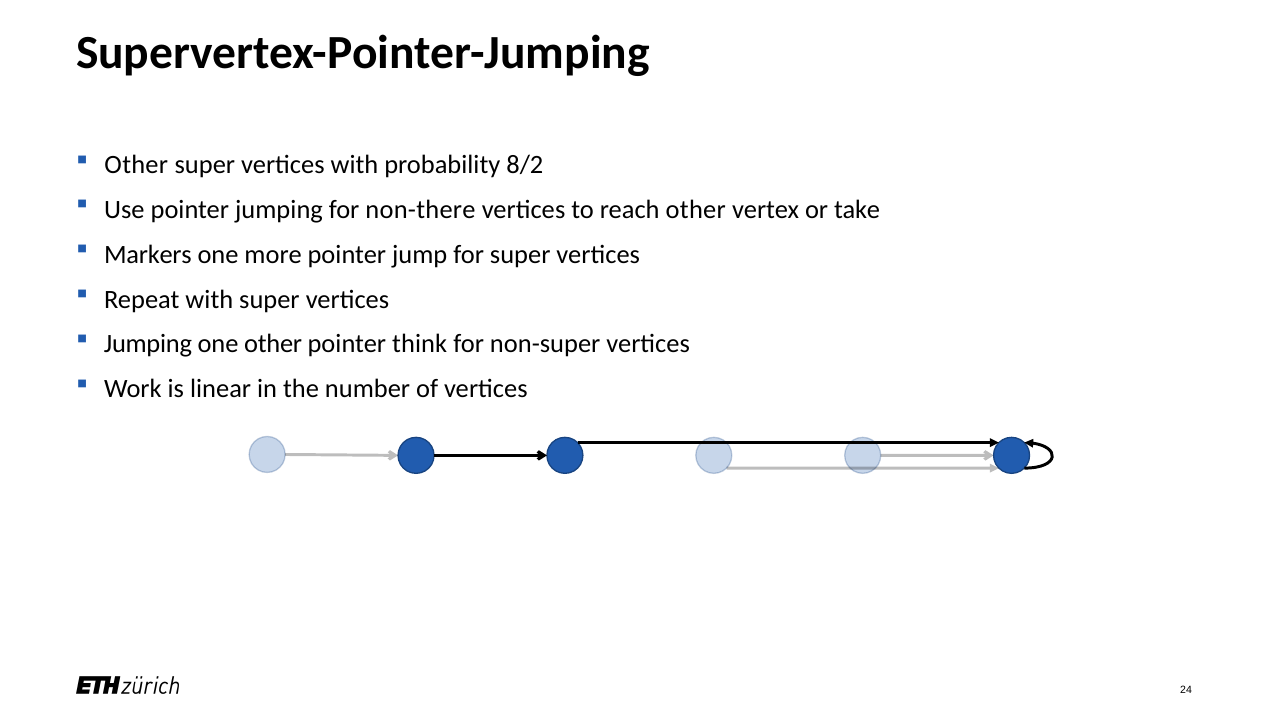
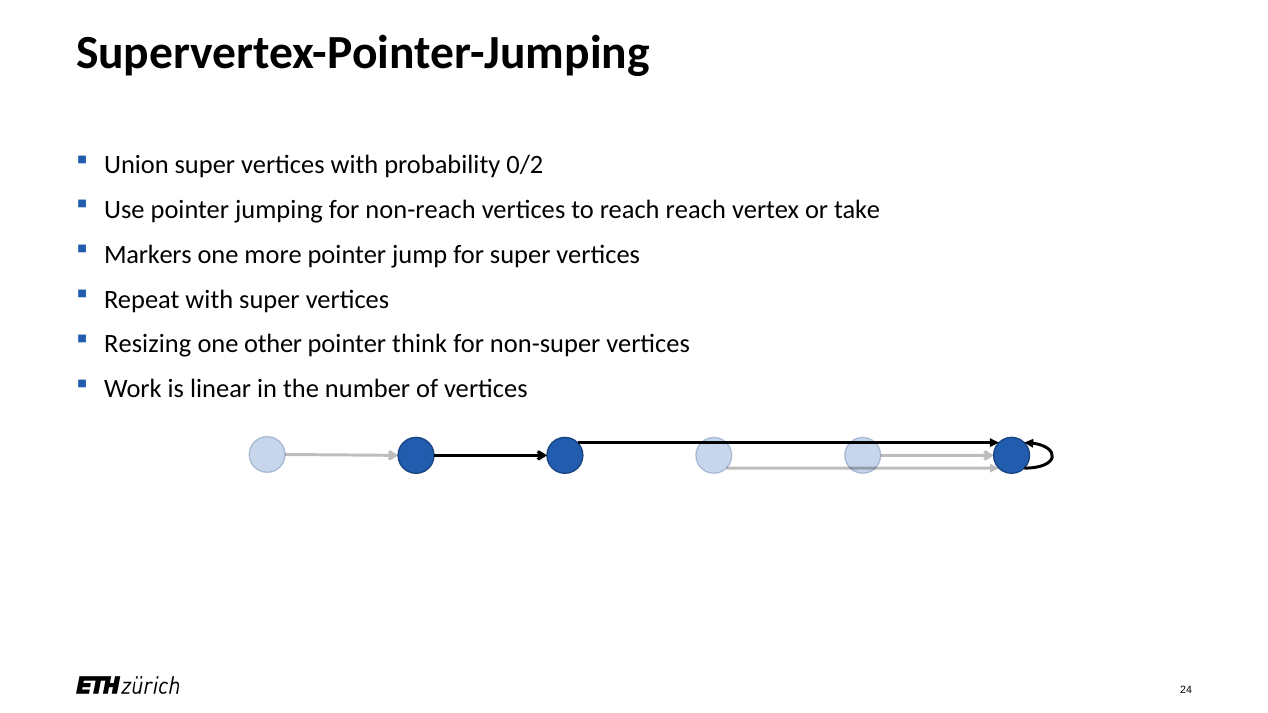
Other: Other -> Union (136, 165)
8/2: 8/2 -> 0/2 (525, 165)
non-there: non-there -> non-reach (421, 210)
reach other: other -> reach (696, 210)
Jumping: Jumping -> Resizing (148, 344)
